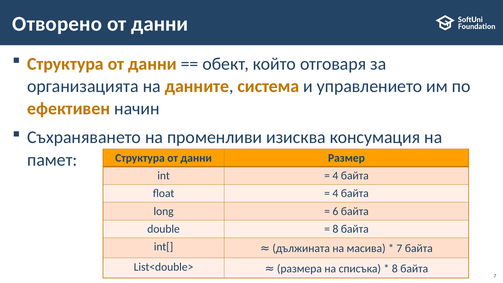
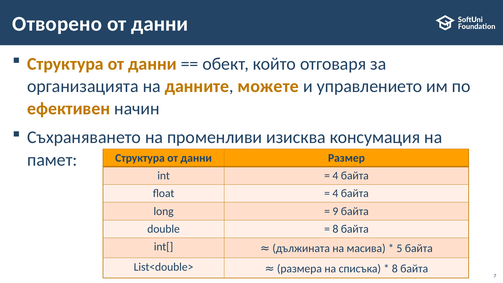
система: система -> можете (268, 86)
6: 6 -> 9 (335, 211)
7: 7 -> 5 (399, 248)
